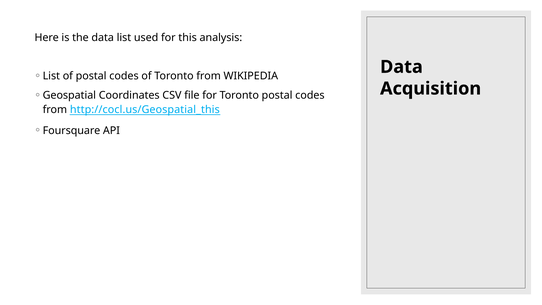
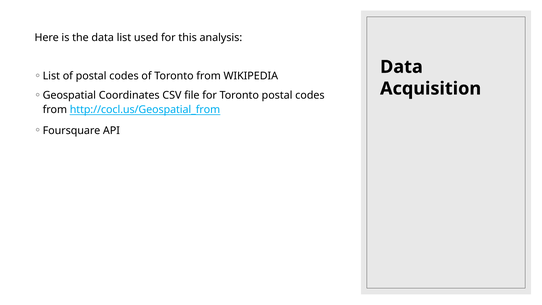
http://cocl.us/Geospatial_this: http://cocl.us/Geospatial_this -> http://cocl.us/Geospatial_from (145, 110)
